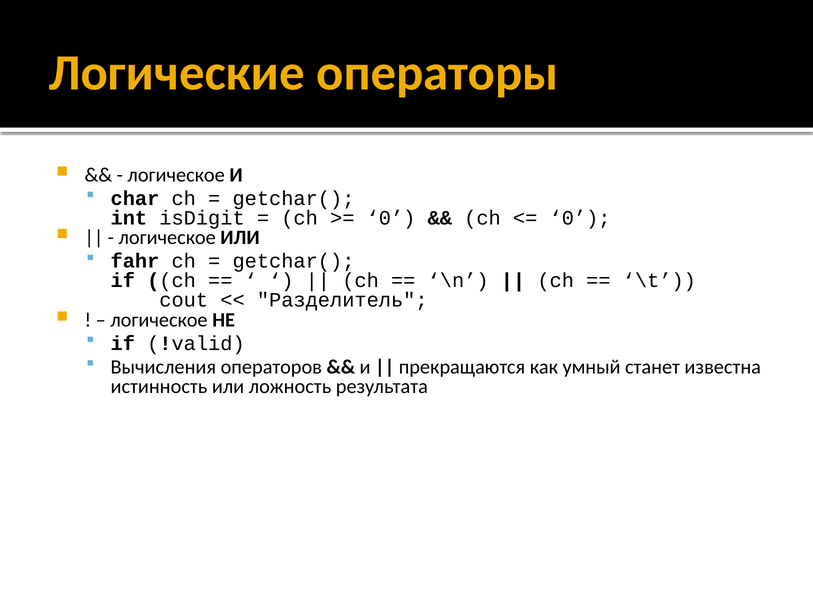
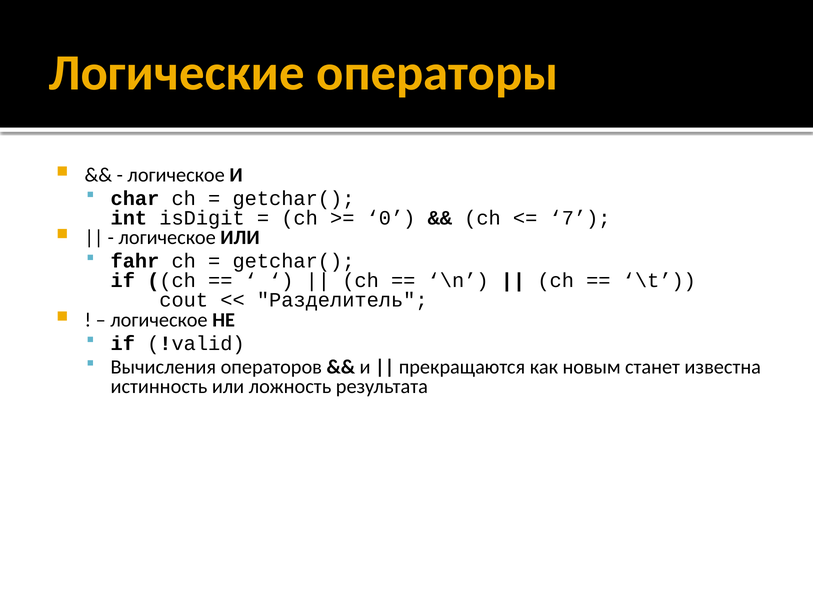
0: 0 -> 7 (580, 218)
умный: умный -> новым (592, 367)
